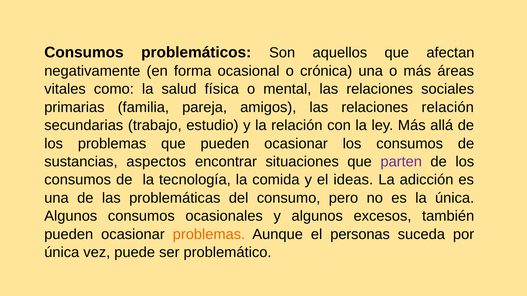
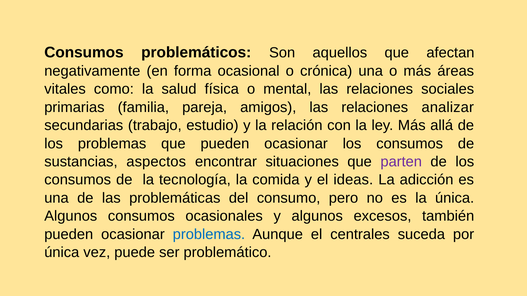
relaciones relación: relación -> analizar (448, 107)
problemas colour: orange -> blue (209, 235)
personas: personas -> centrales (360, 235)
